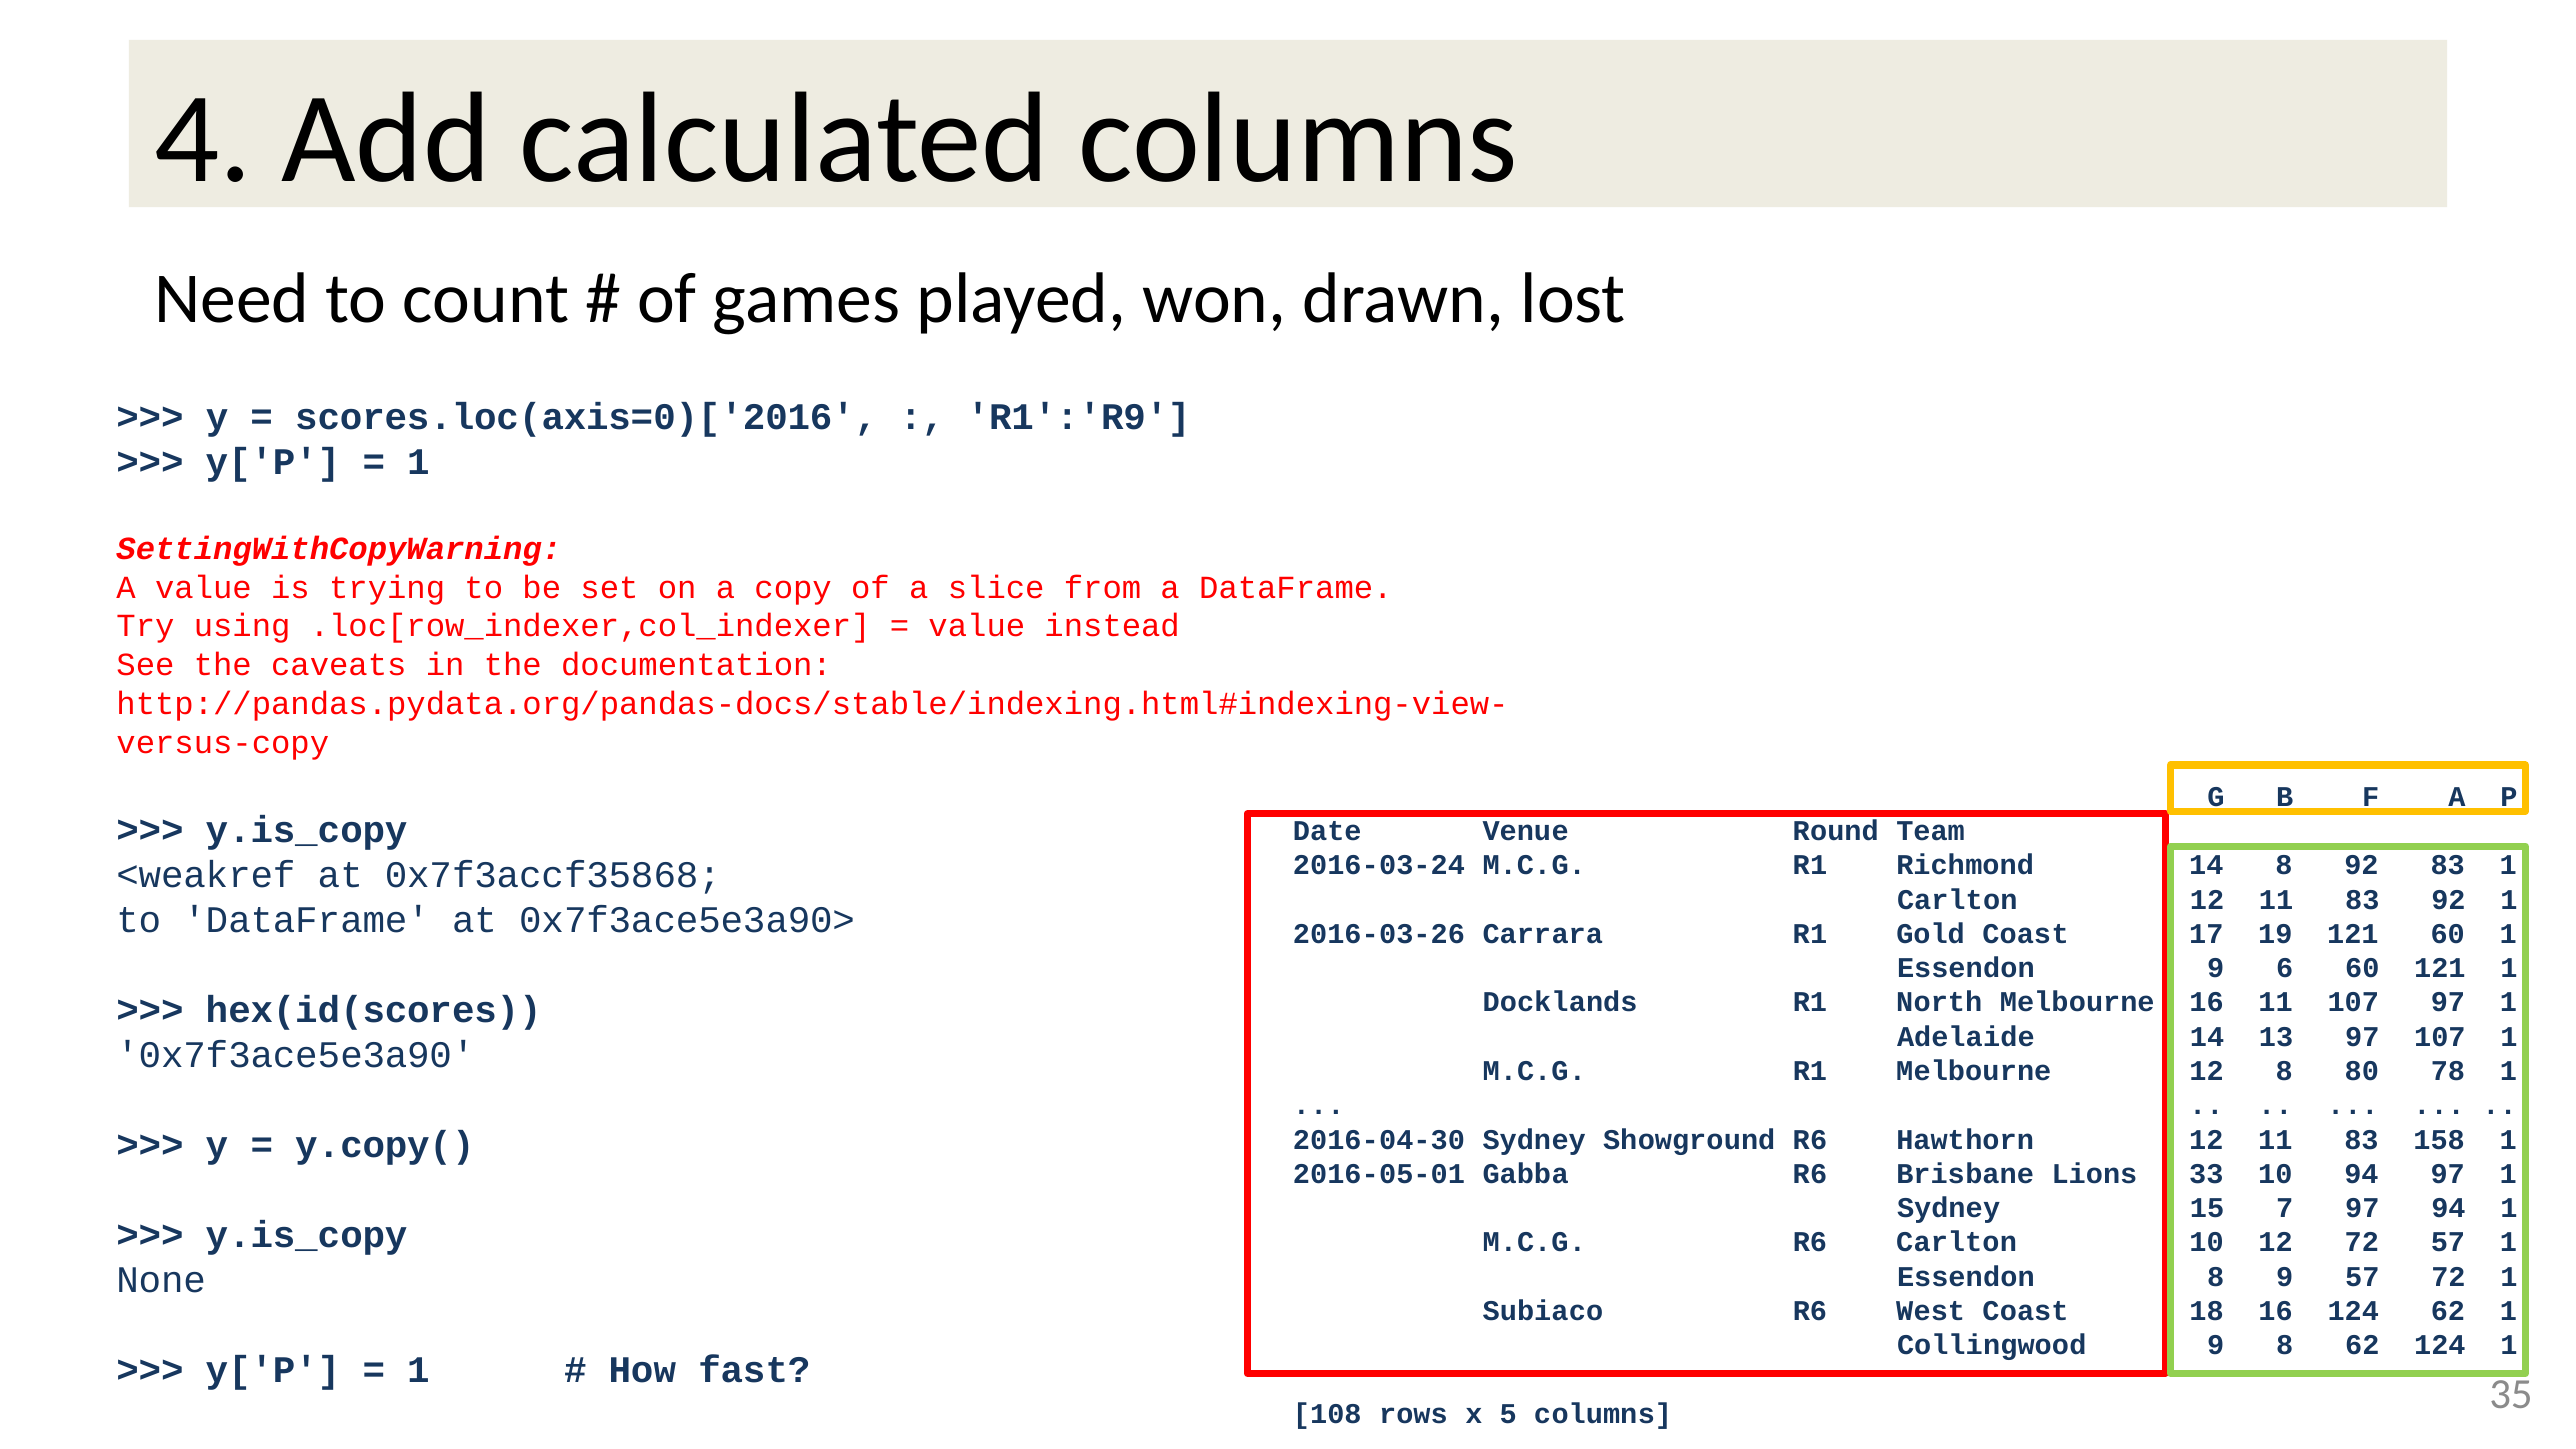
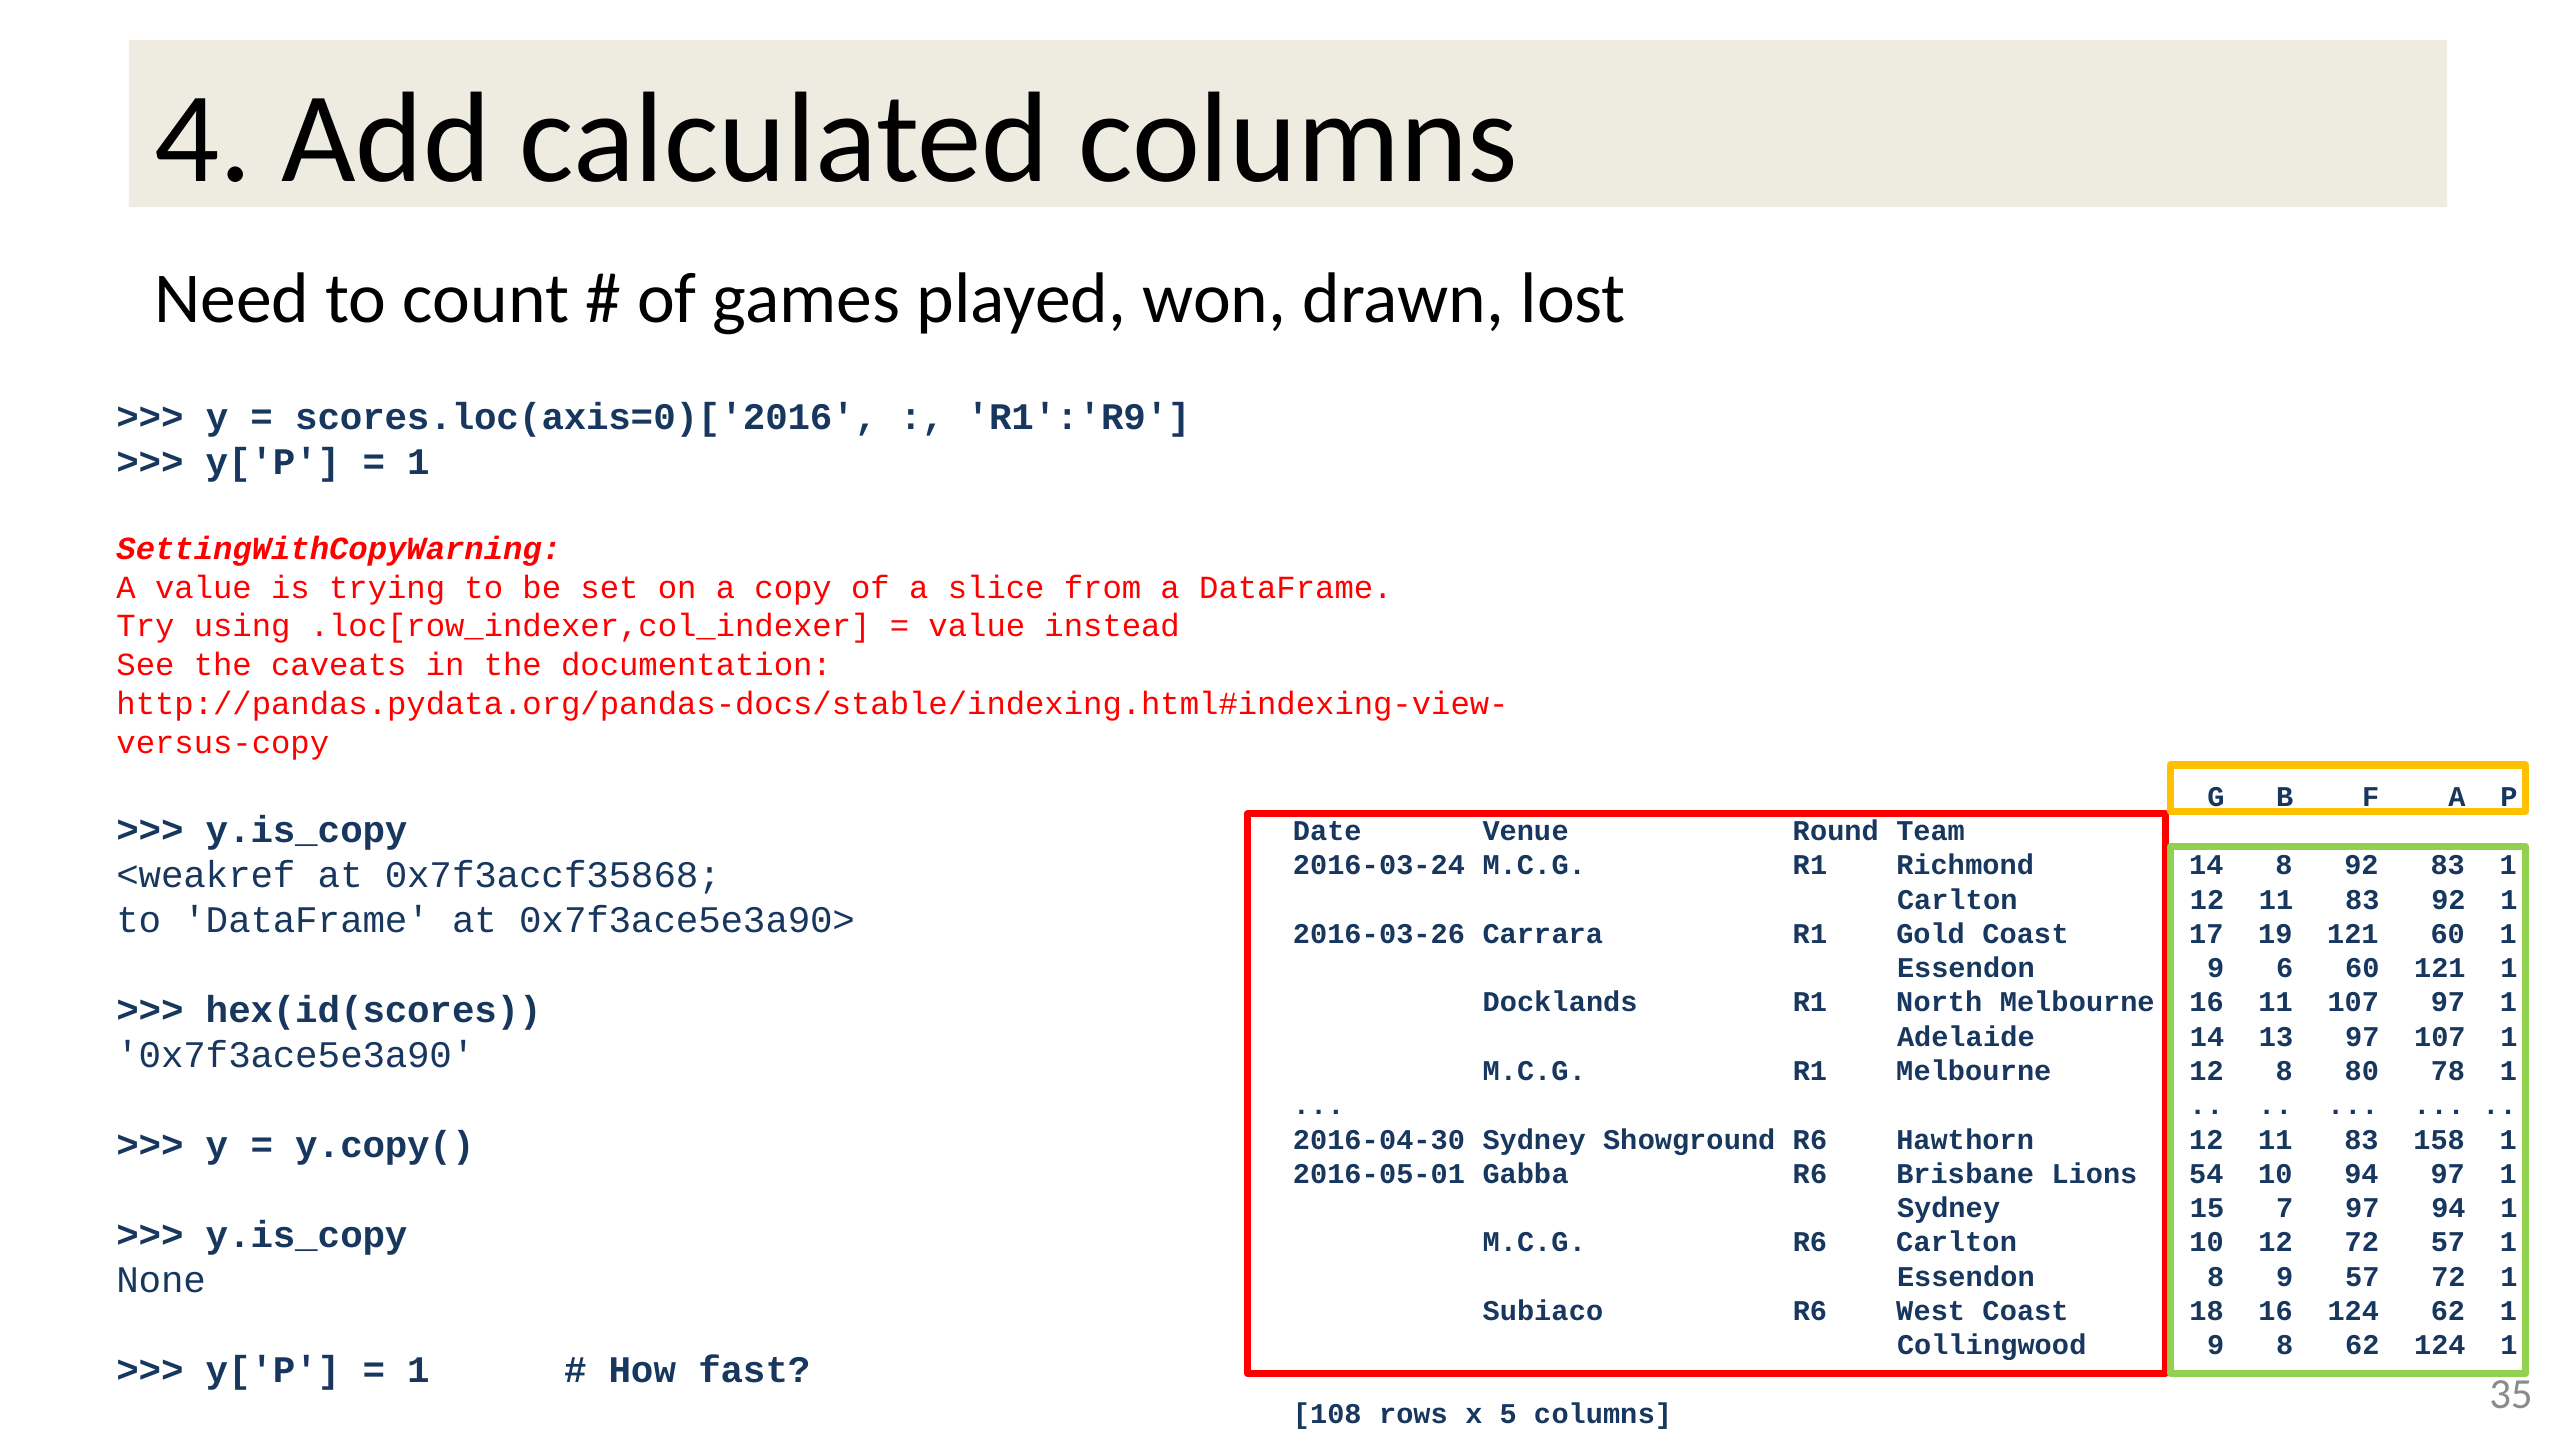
33: 33 -> 54 (2206, 1174)
